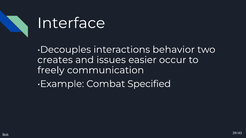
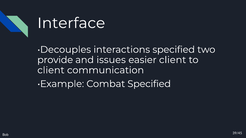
interactions behavior: behavior -> specified (174, 50)
creates: creates -> provide (55, 60)
easier occur: occur -> client (173, 60)
freely: freely -> client (51, 70)
